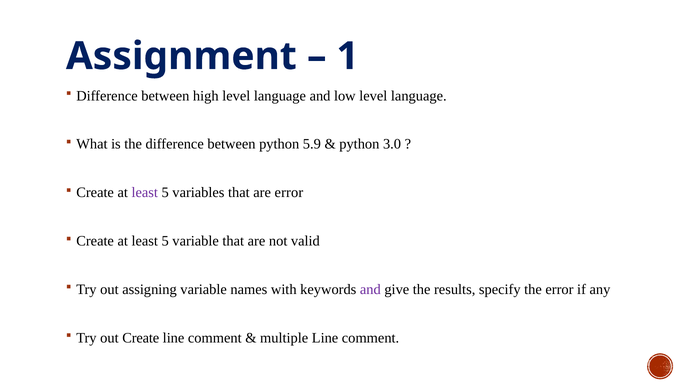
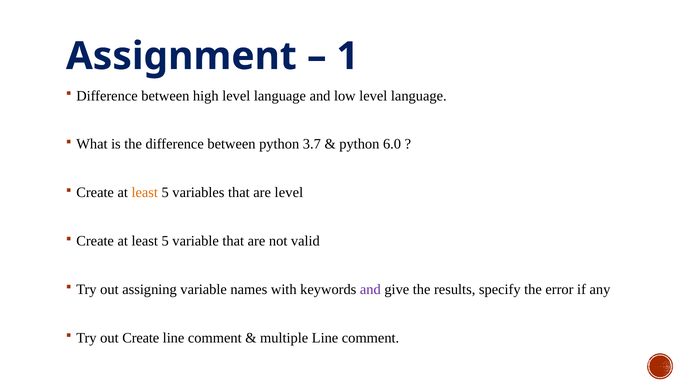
5.9: 5.9 -> 3.7 (312, 144)
3.0: 3.0 -> 6.0 (392, 144)
least colour: purple -> orange (145, 193)
are error: error -> level (289, 193)
